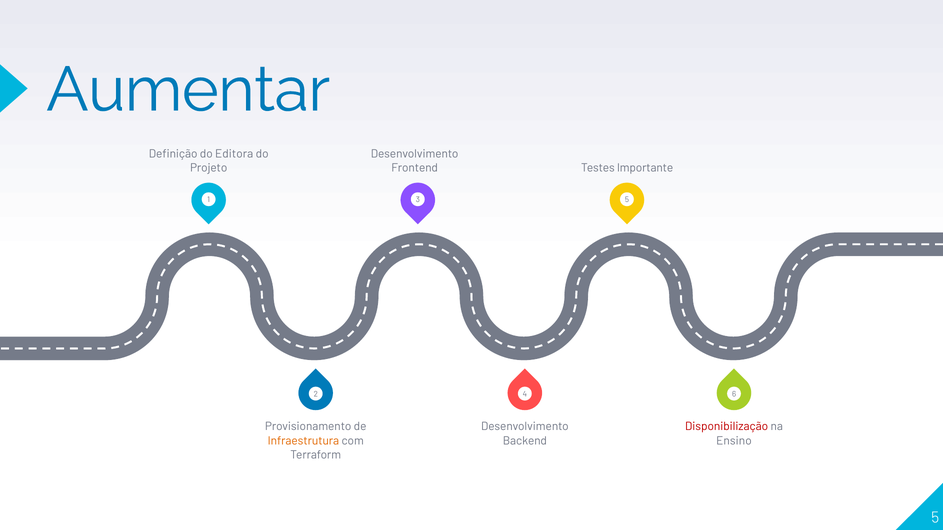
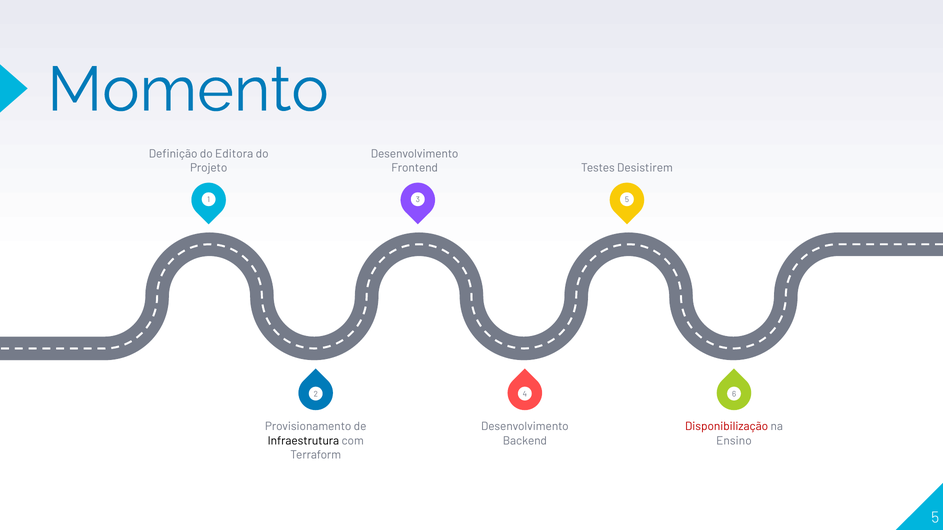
Aumentar: Aumentar -> Momento (188, 90)
Importante: Importante -> Desistirem (645, 168)
Infraestrutura colour: orange -> black (303, 441)
